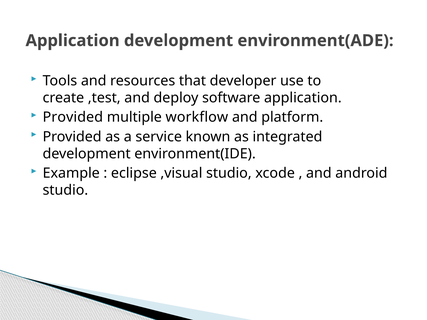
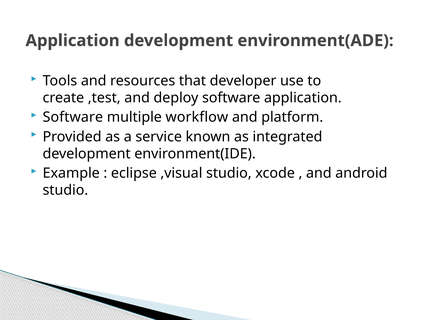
Provided: Provided -> Software (73, 117)
